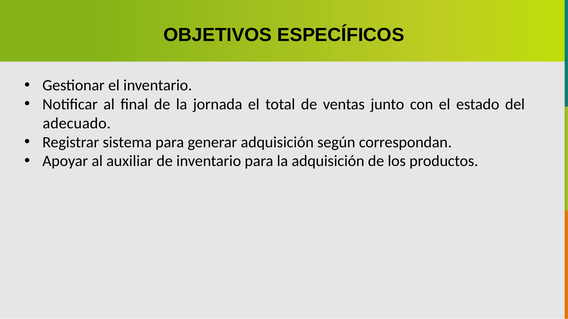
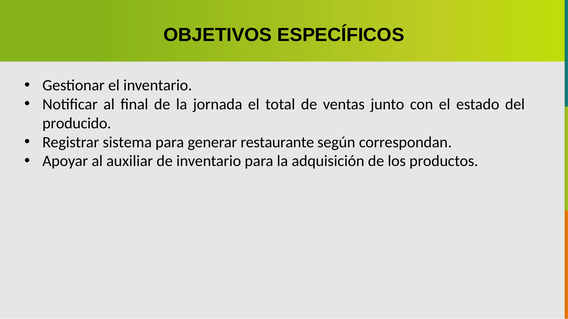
adecuado: adecuado -> producido (77, 123)
generar adquisición: adquisición -> restaurante (277, 142)
